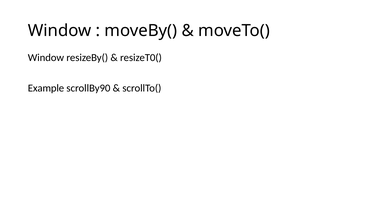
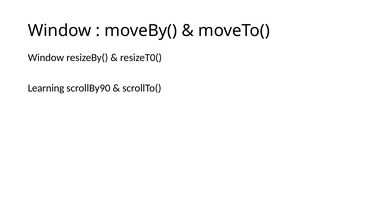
Example: Example -> Learning (46, 88)
